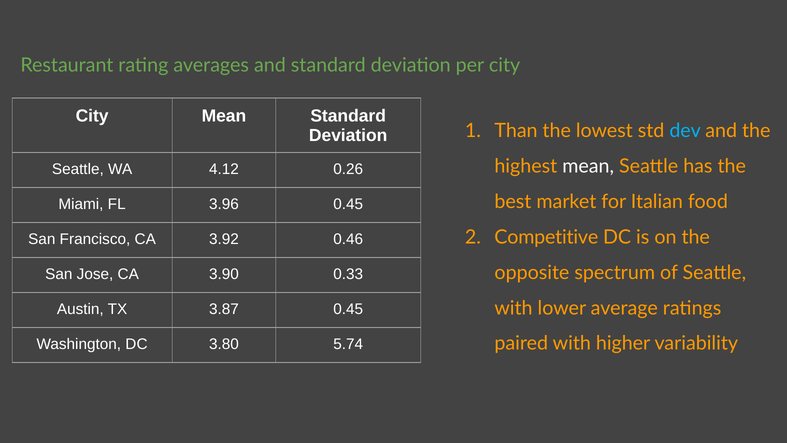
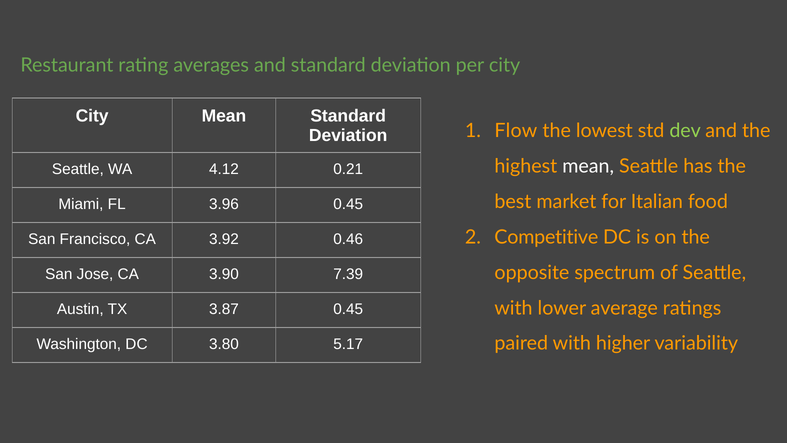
Than: Than -> Flow (516, 131)
dev colour: light blue -> light green (685, 131)
0.26: 0.26 -> 0.21 (348, 169)
0.33: 0.33 -> 7.39 (348, 274)
5.74: 5.74 -> 5.17 (348, 344)
